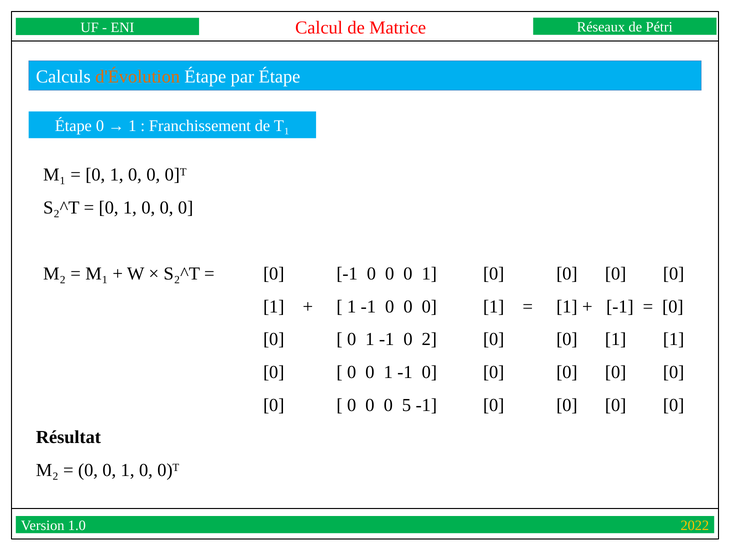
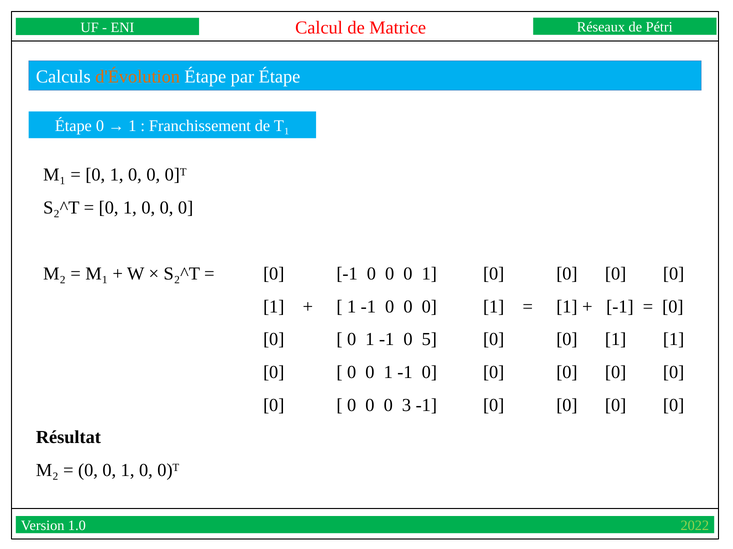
2: 2 -> 5 (429, 340)
5: 5 -> 3 (407, 406)
2022 colour: yellow -> light green (695, 526)
